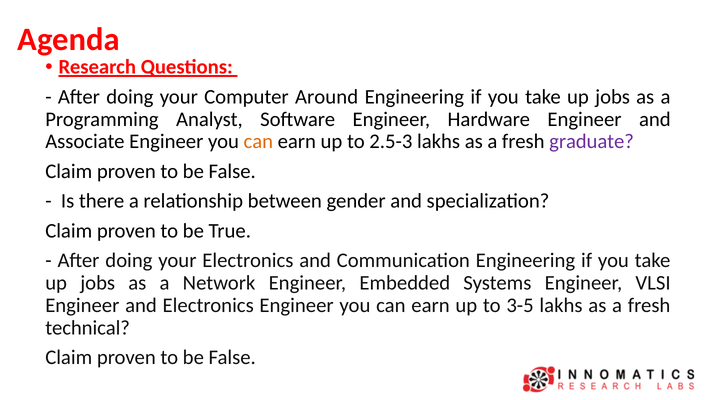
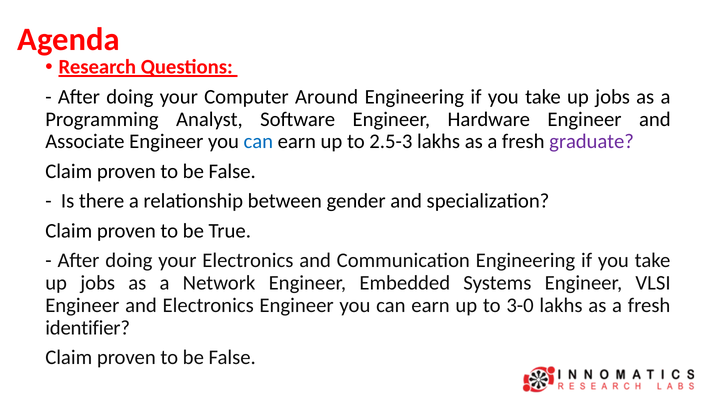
can colour: orange -> blue (258, 142)
3-5: 3-5 -> 3-0 (520, 305)
technical: technical -> identifier (88, 328)
